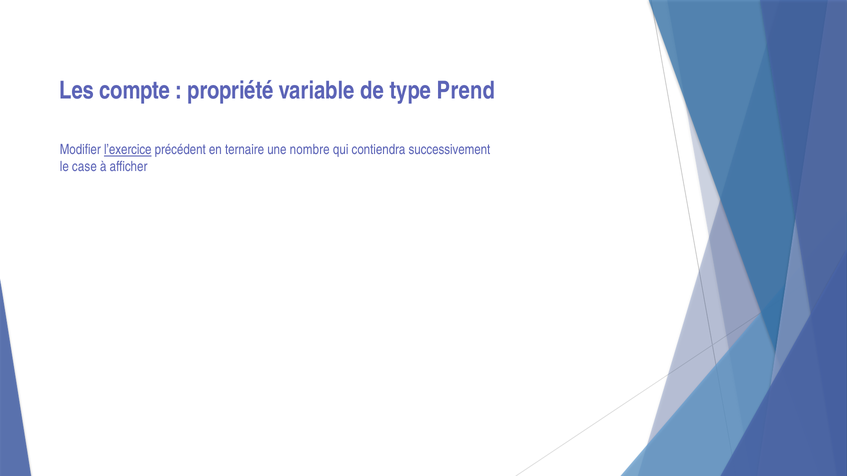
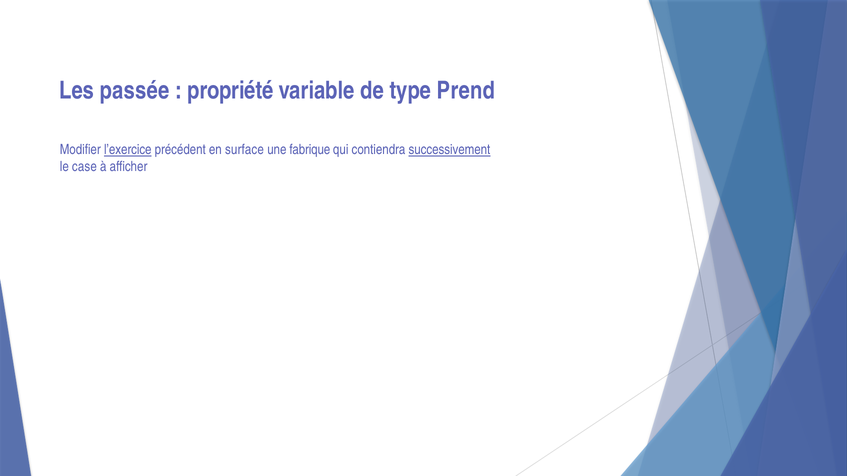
compte: compte -> passée (135, 91)
ternaire: ternaire -> surface (244, 150)
nombre: nombre -> fabrique (310, 150)
successivement underline: none -> present (449, 150)
